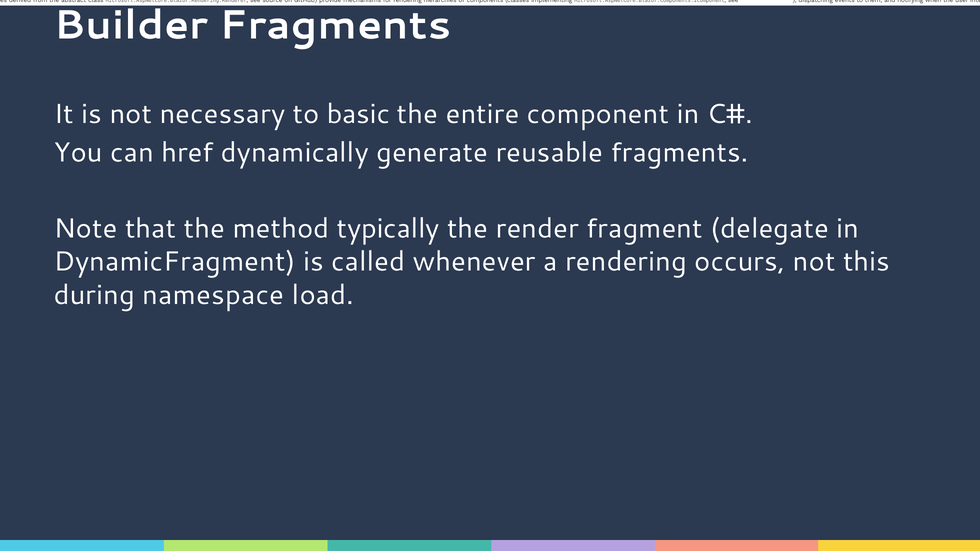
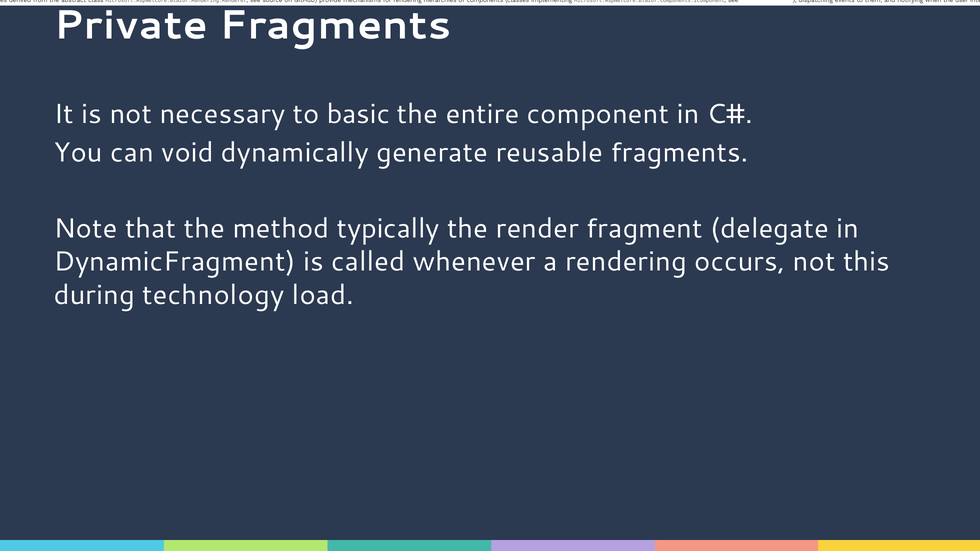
Builder: Builder -> Private (131, 25)
href: href -> void (187, 153)
namespace: namespace -> technology (213, 295)
